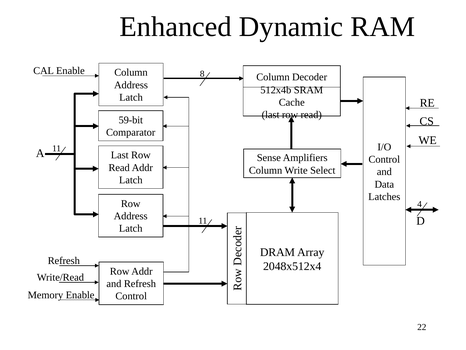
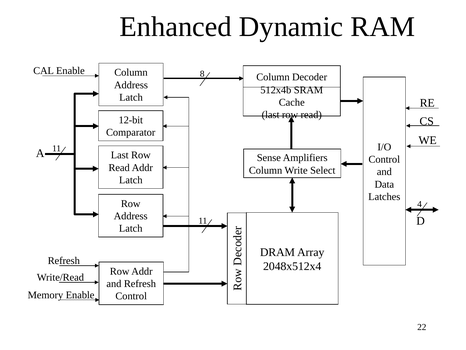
59-bit: 59-bit -> 12-bit (131, 120)
